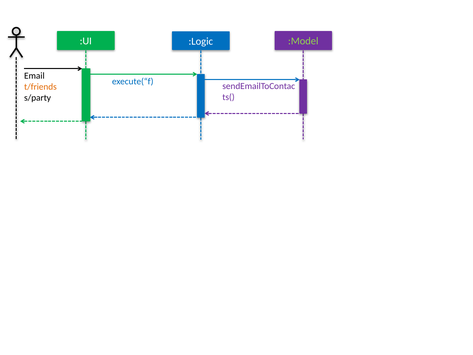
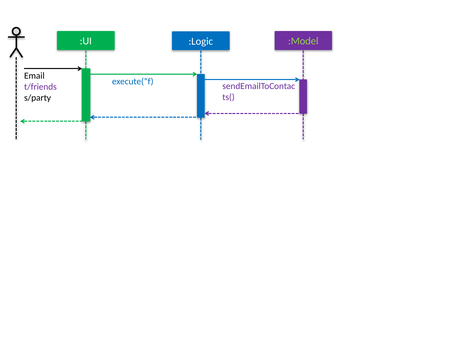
t/friends colour: orange -> purple (40, 87)
